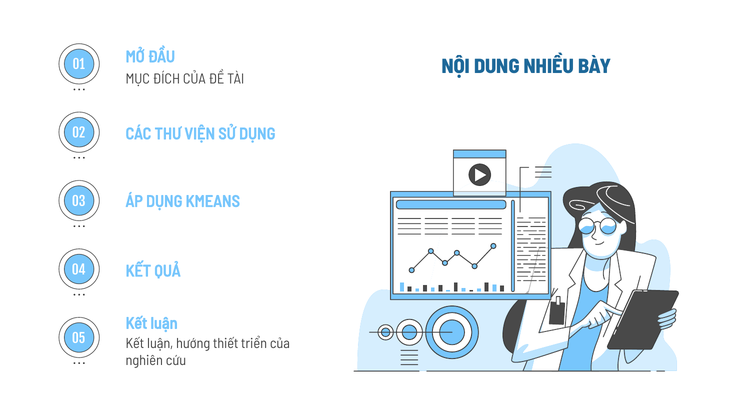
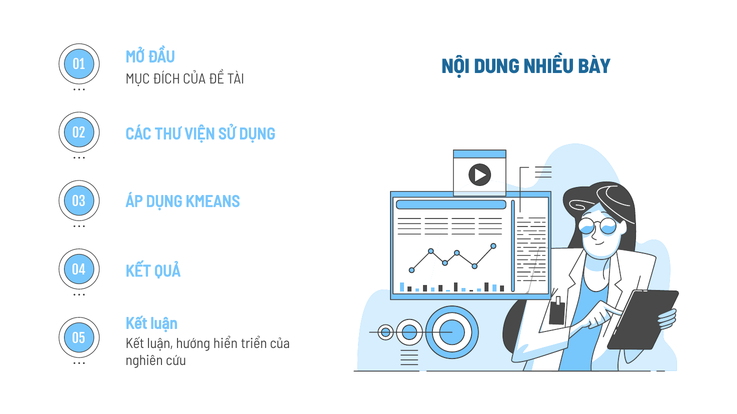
thiết: thiết -> hiển (226, 344)
